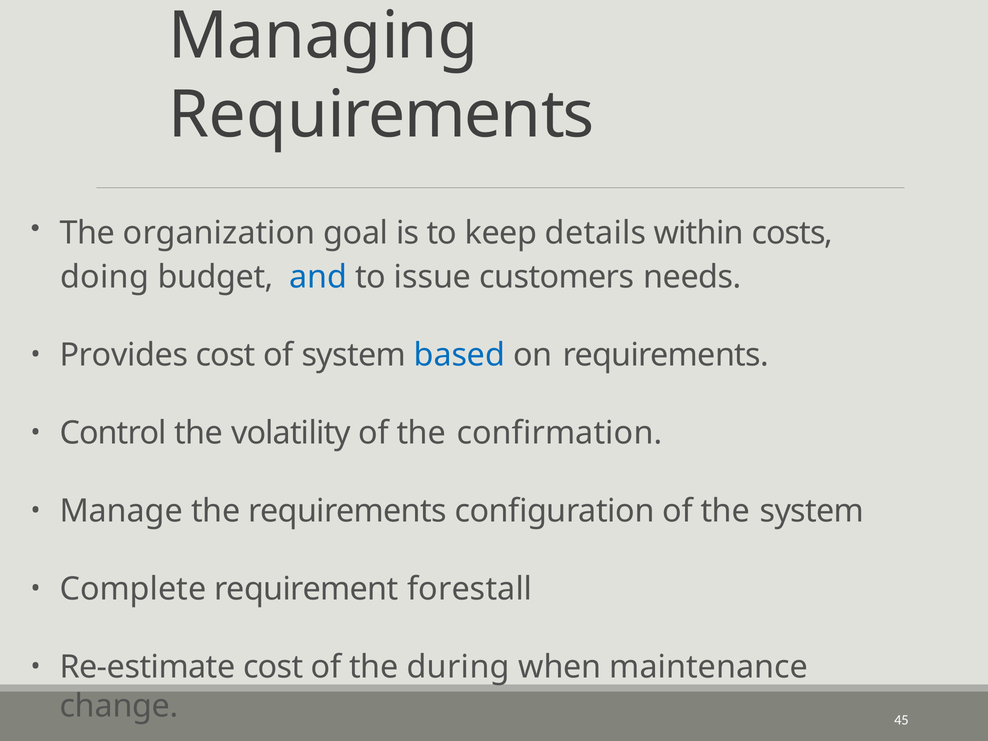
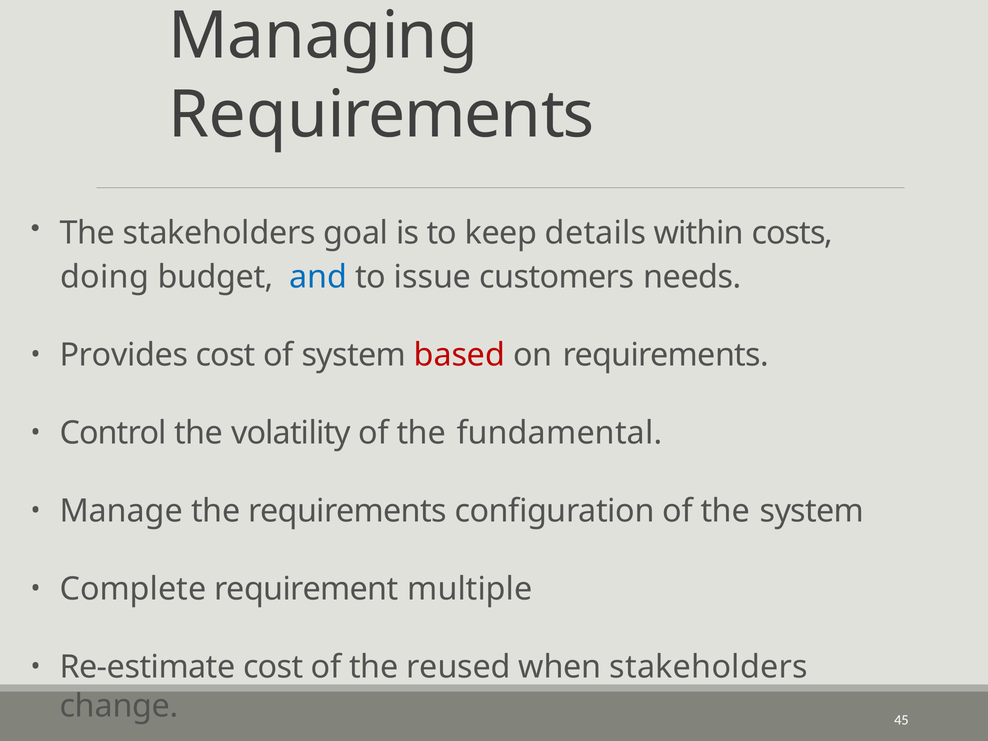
The organization: organization -> stakeholders (219, 233)
based colour: blue -> red (459, 355)
confirmation: confirmation -> fundamental (559, 433)
forestall: forestall -> multiple (470, 589)
during: during -> reused (459, 667)
when maintenance: maintenance -> stakeholders (709, 667)
